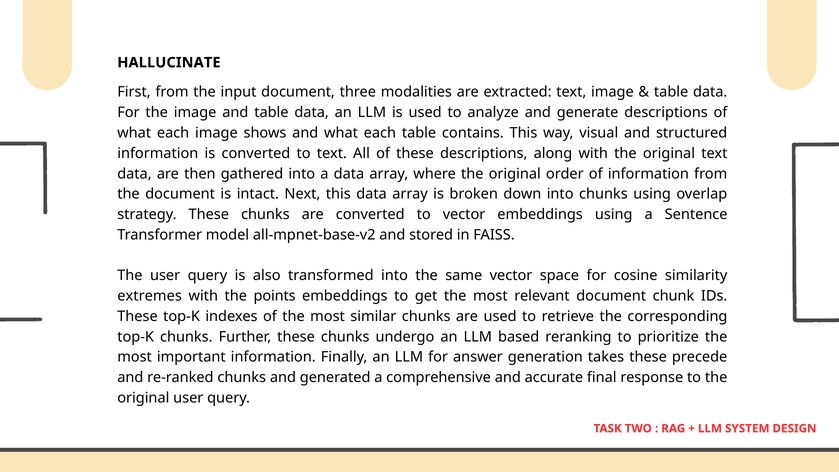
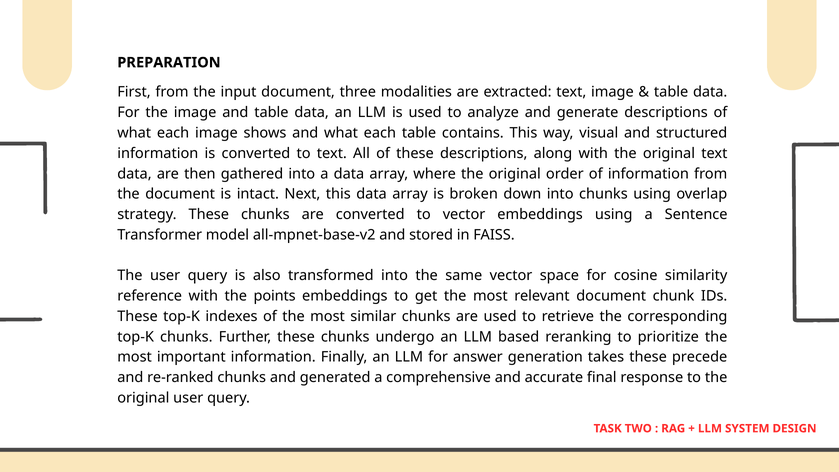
HALLUCINATE: HALLUCINATE -> PREPARATION (169, 63)
extremes: extremes -> reference (150, 296)
